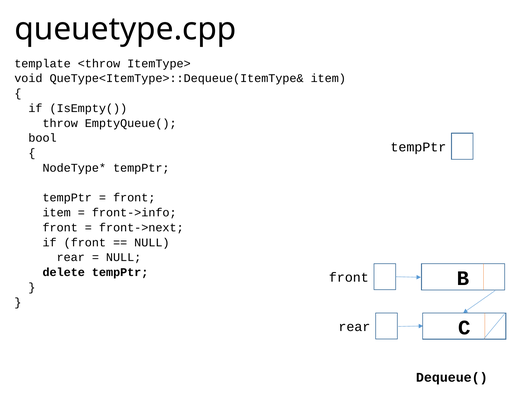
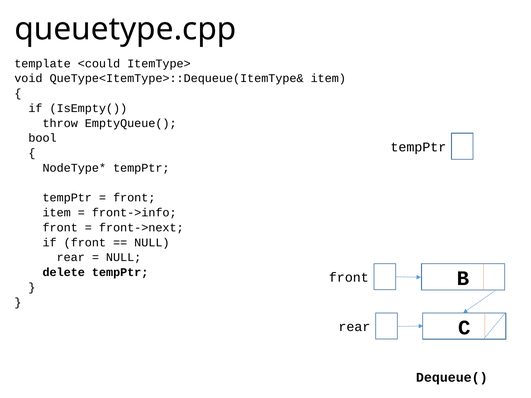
<throw: <throw -> <could (99, 64)
